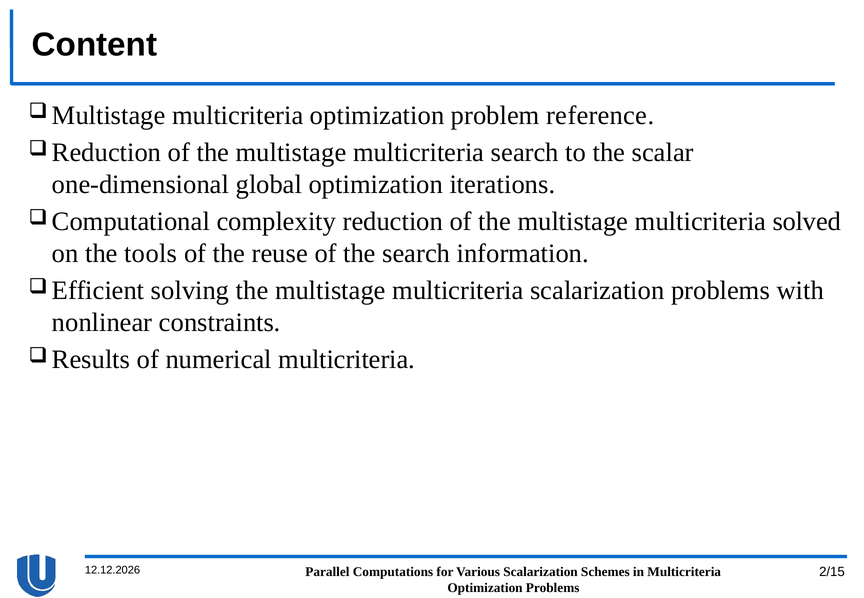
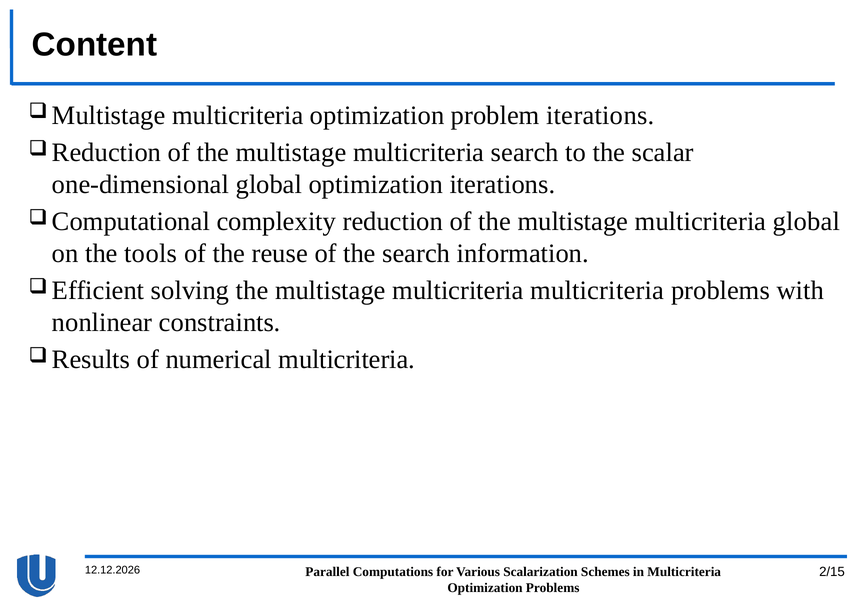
problem reference: reference -> iterations (600, 115)
multicriteria solved: solved -> global (807, 222)
multicriteria scalarization: scalarization -> multicriteria (597, 291)
